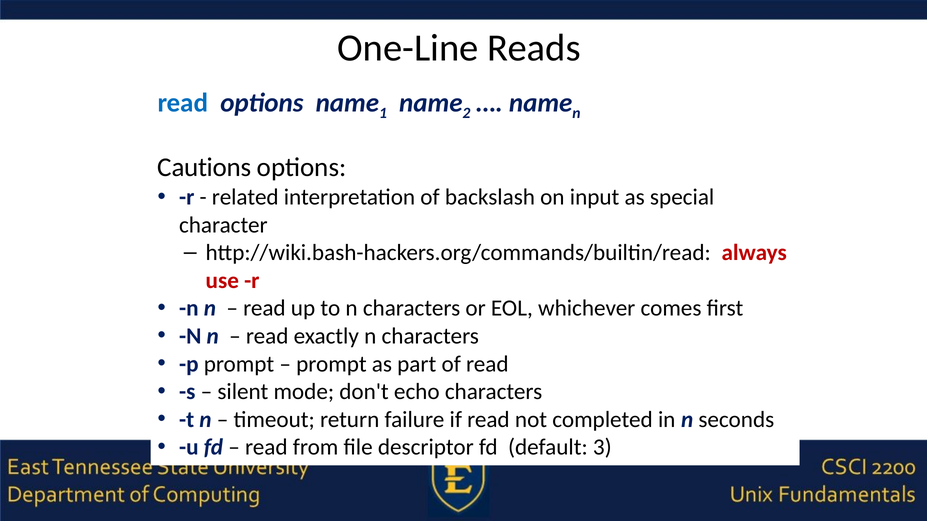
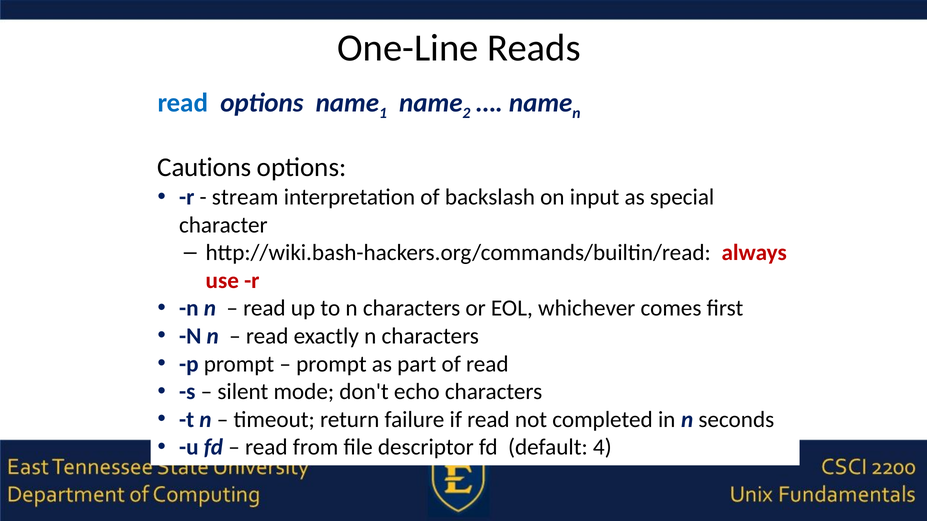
related: related -> stream (245, 197)
3: 3 -> 4 (602, 448)
